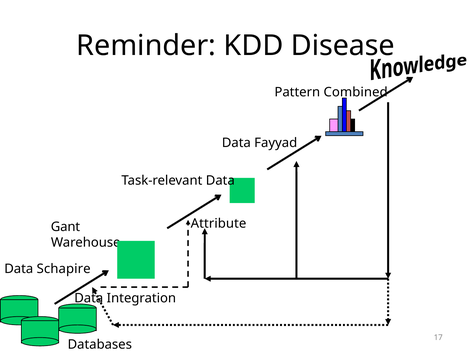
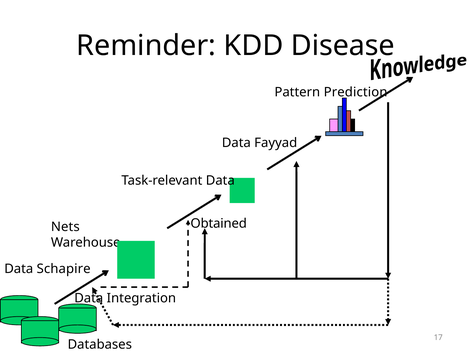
Combined: Combined -> Prediction (356, 92)
Attribute: Attribute -> Obtained (219, 223)
Gant: Gant -> Nets (65, 226)
